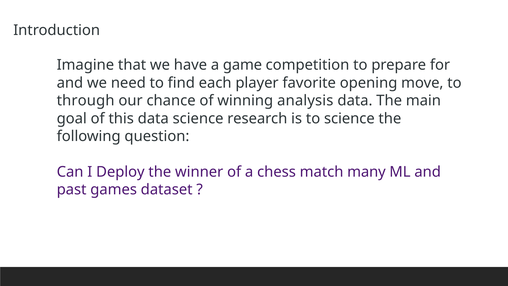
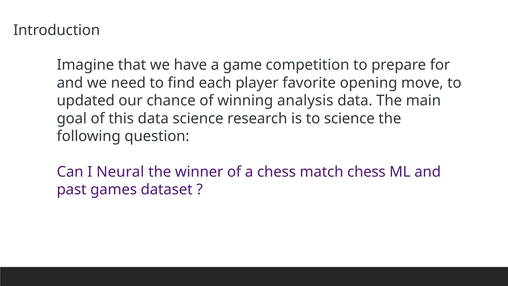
through: through -> updated (86, 101)
Deploy: Deploy -> Neural (120, 172)
match many: many -> chess (366, 172)
